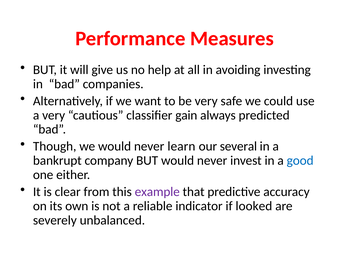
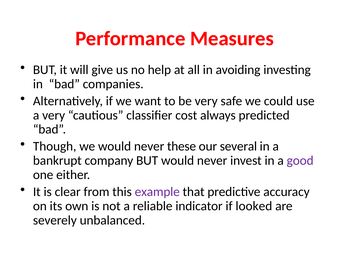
gain: gain -> cost (186, 115)
learn: learn -> these (182, 146)
good colour: blue -> purple (300, 160)
